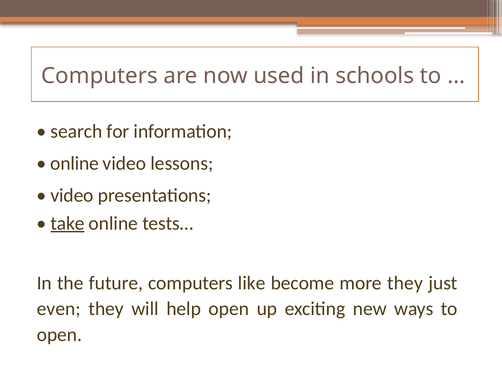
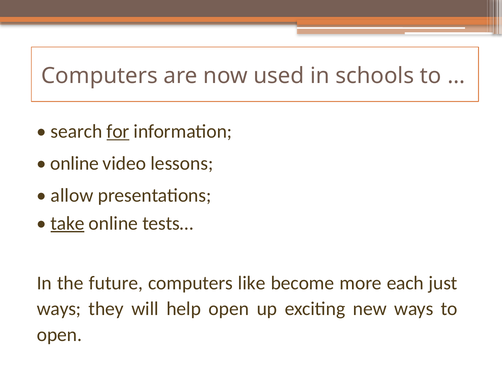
for underline: none -> present (118, 132)
video: video -> allow (72, 196)
more they: they -> each (405, 284)
even: even -> ways (59, 309)
